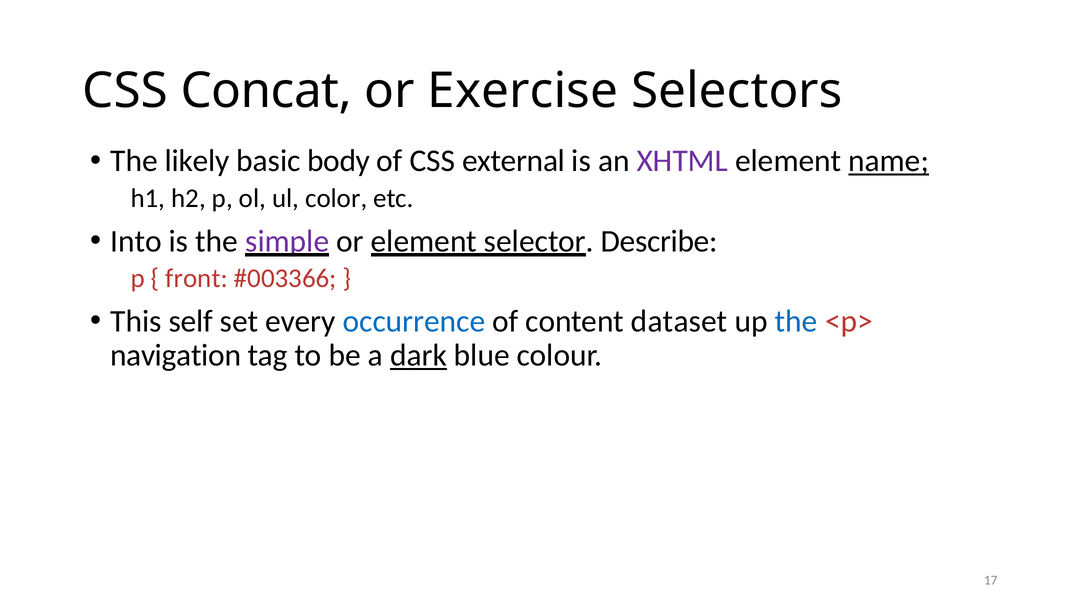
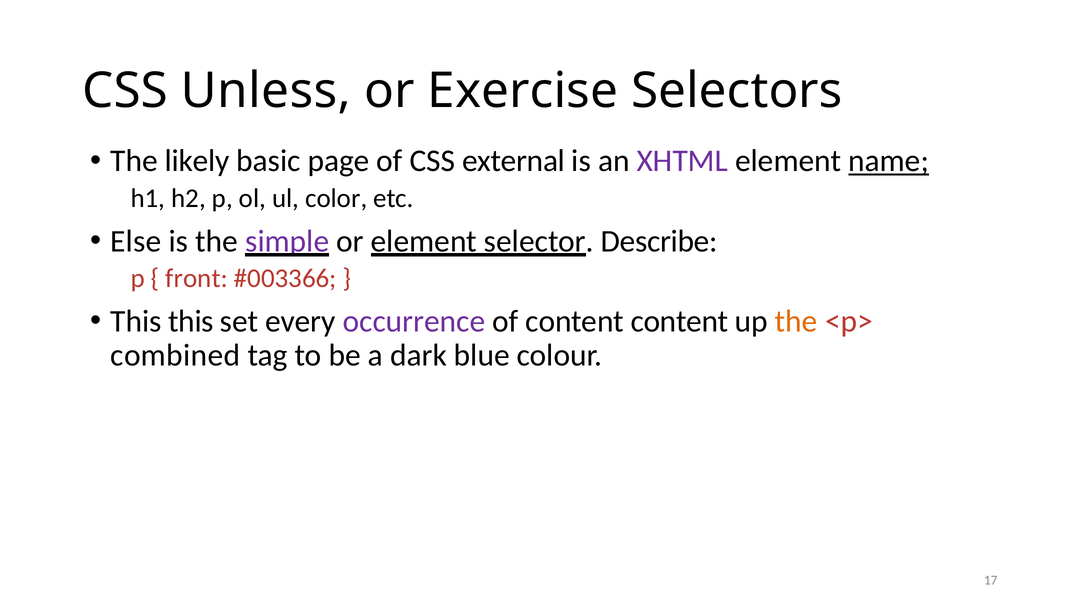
Concat: Concat -> Unless (266, 91)
body: body -> page (339, 161)
Into: Into -> Else (136, 241)
This self: self -> this (191, 321)
occurrence colour: blue -> purple (414, 321)
content dataset: dataset -> content (679, 321)
the colour: blue -> orange (796, 321)
navigation: navigation -> combined (175, 355)
dark underline: present -> none (418, 355)
